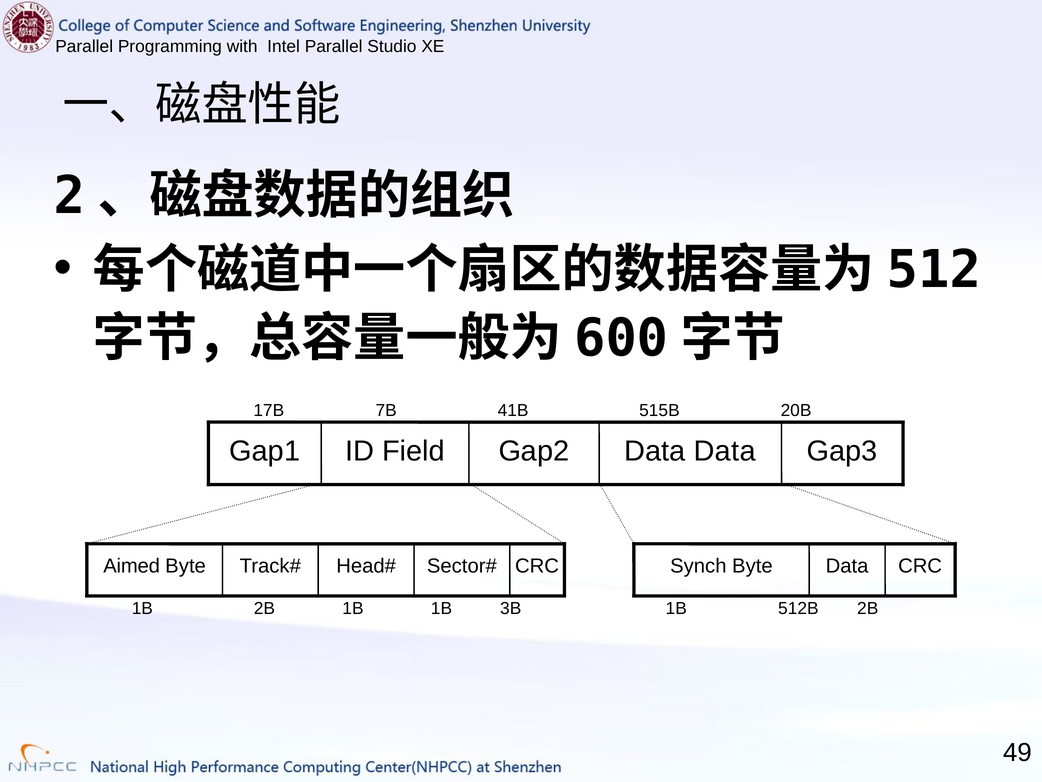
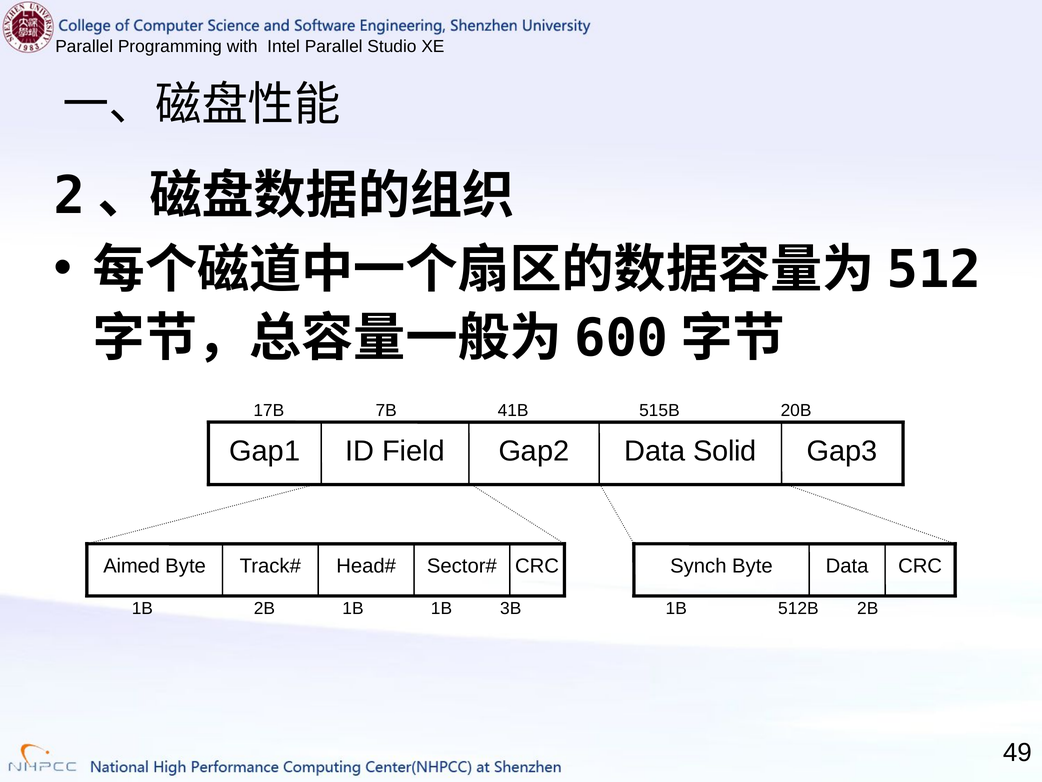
Data Data: Data -> Solid (725, 451)
